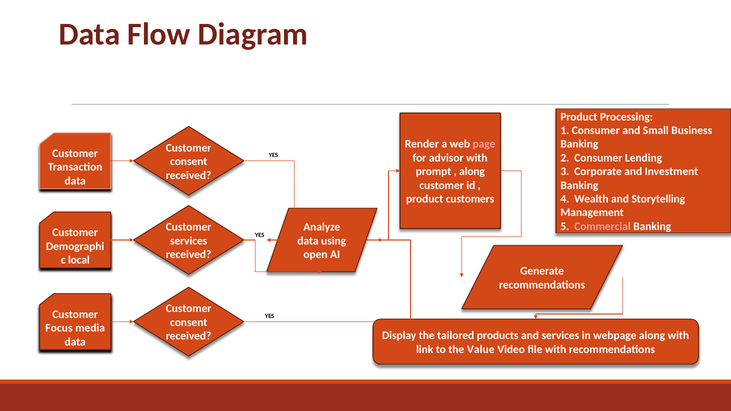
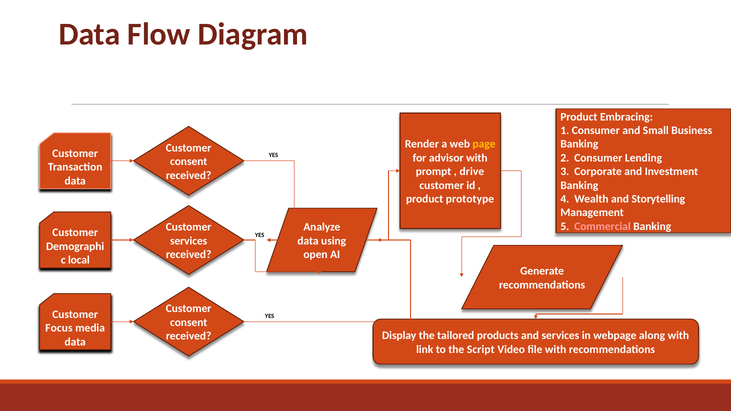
Processing: Processing -> Embracing (626, 117)
page colour: pink -> yellow (484, 144)
along: along -> drive (472, 172)
customers: customers -> prototype (470, 199)
Value: Value -> Script (481, 349)
